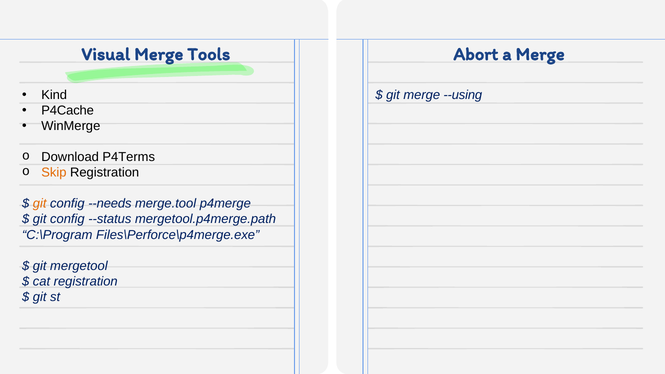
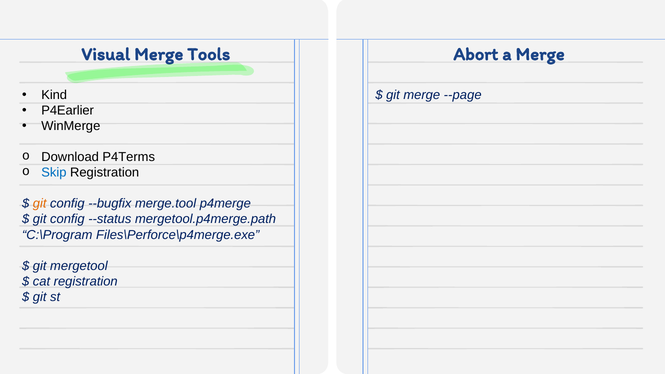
--using: --using -> --page (463, 95)
P4Cache: P4Cache -> P4Earlier (68, 111)
Skip colour: orange -> blue (54, 173)
--needs: --needs -> --bugfix (110, 204)
